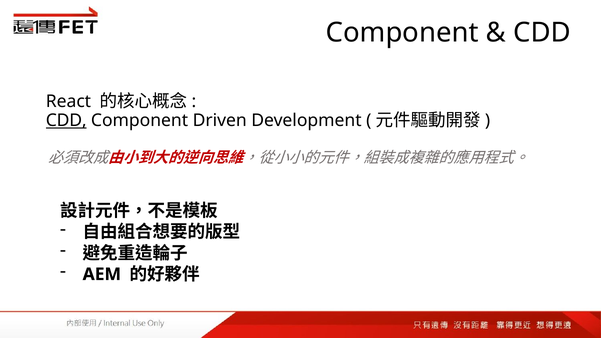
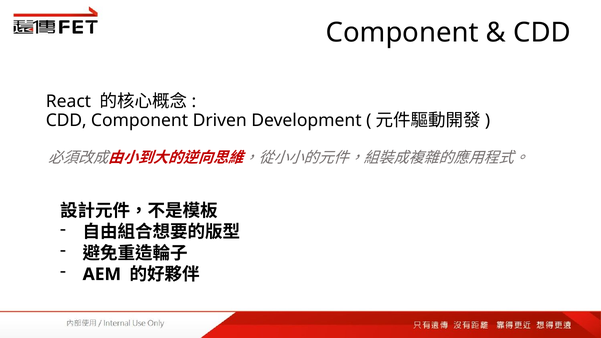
CDD underline: present -> none (66, 121)
